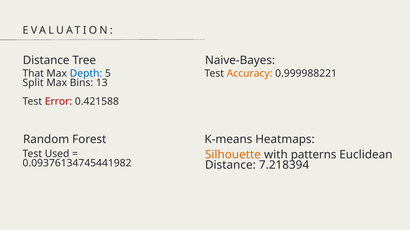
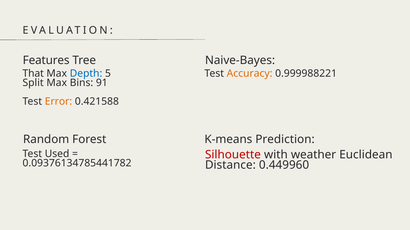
Distance: Distance -> Features (46, 61)
13: 13 -> 91 (102, 83)
Error colour: red -> orange (58, 102)
Heatmaps: Heatmaps -> Prediction (285, 140)
Silhouette colour: orange -> red (233, 155)
patterns: patterns -> weather (314, 155)
0.09376134745441982: 0.09376134745441982 -> 0.09376134785441782 (77, 164)
7.218394: 7.218394 -> 0.449960 (284, 166)
